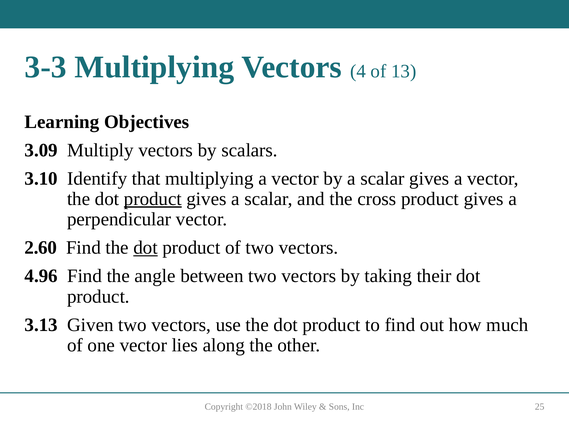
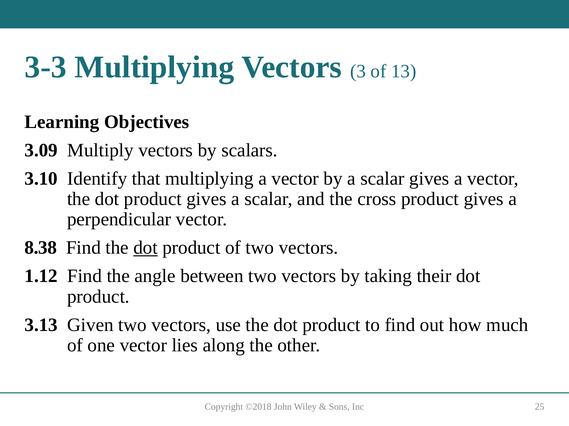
4: 4 -> 3 (358, 71)
product underline: present -> none (153, 199)
2.60: 2.60 -> 8.38 (41, 248)
4.96: 4.96 -> 1.12 (41, 276)
